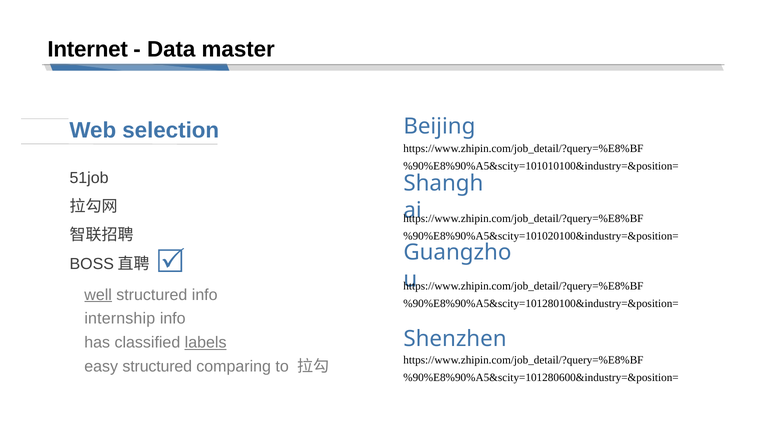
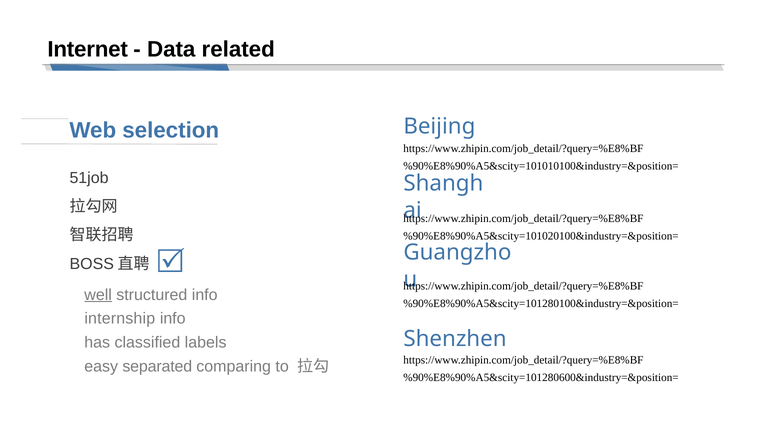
master: master -> related (238, 50)
labels underline: present -> none (206, 343)
easy structured: structured -> separated (157, 367)
